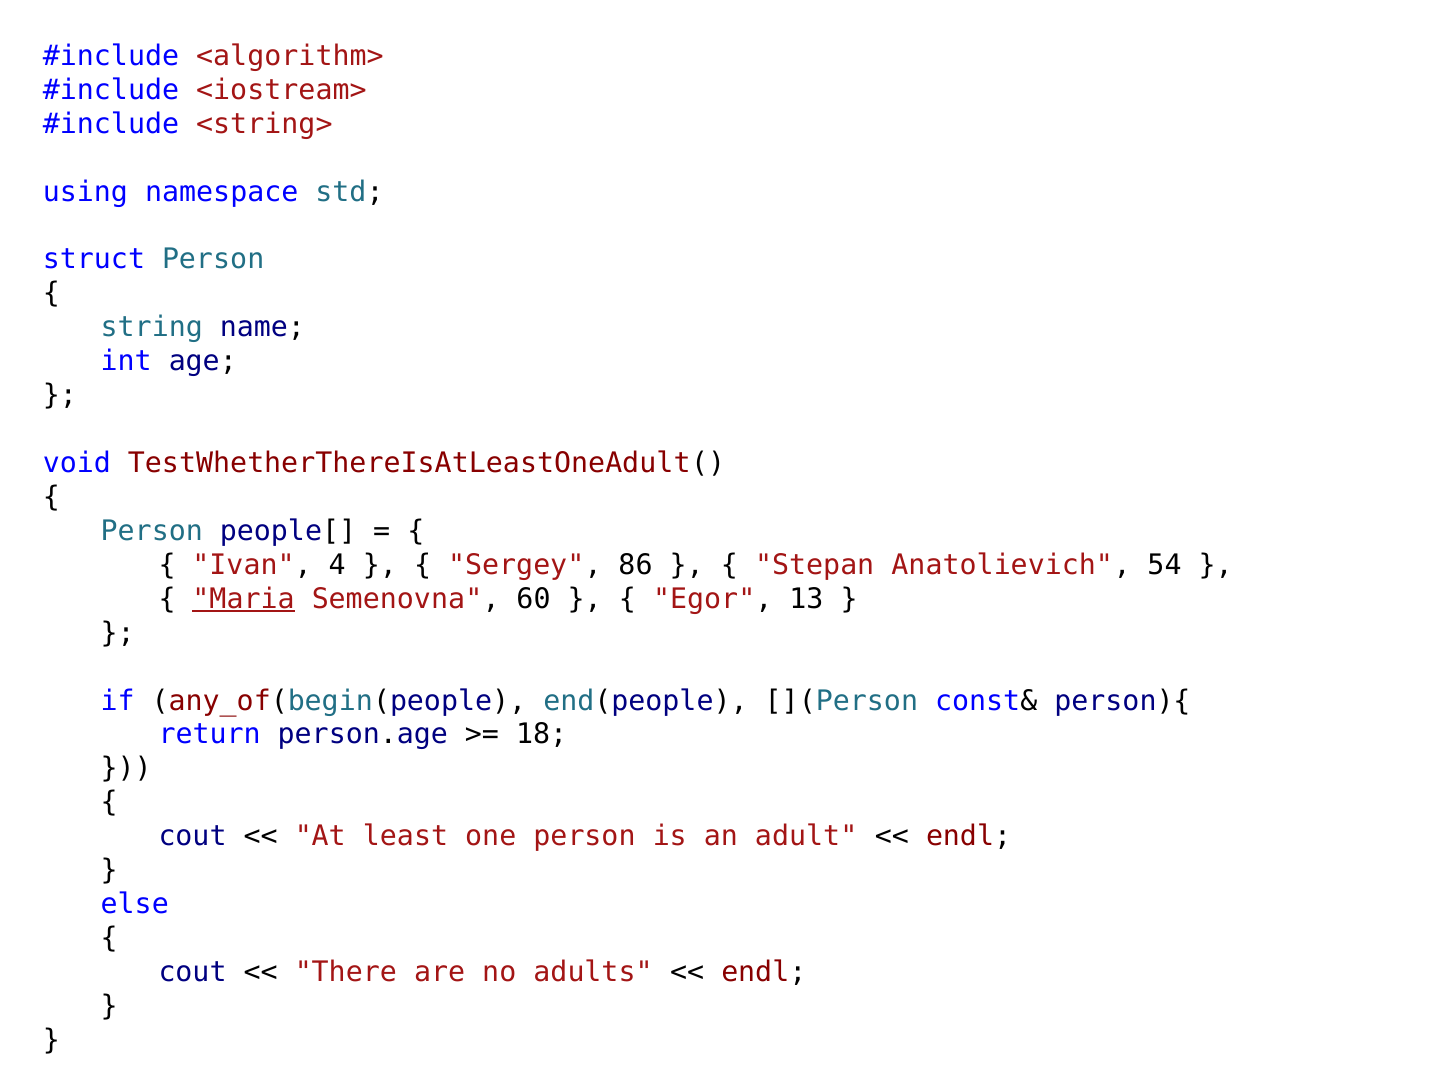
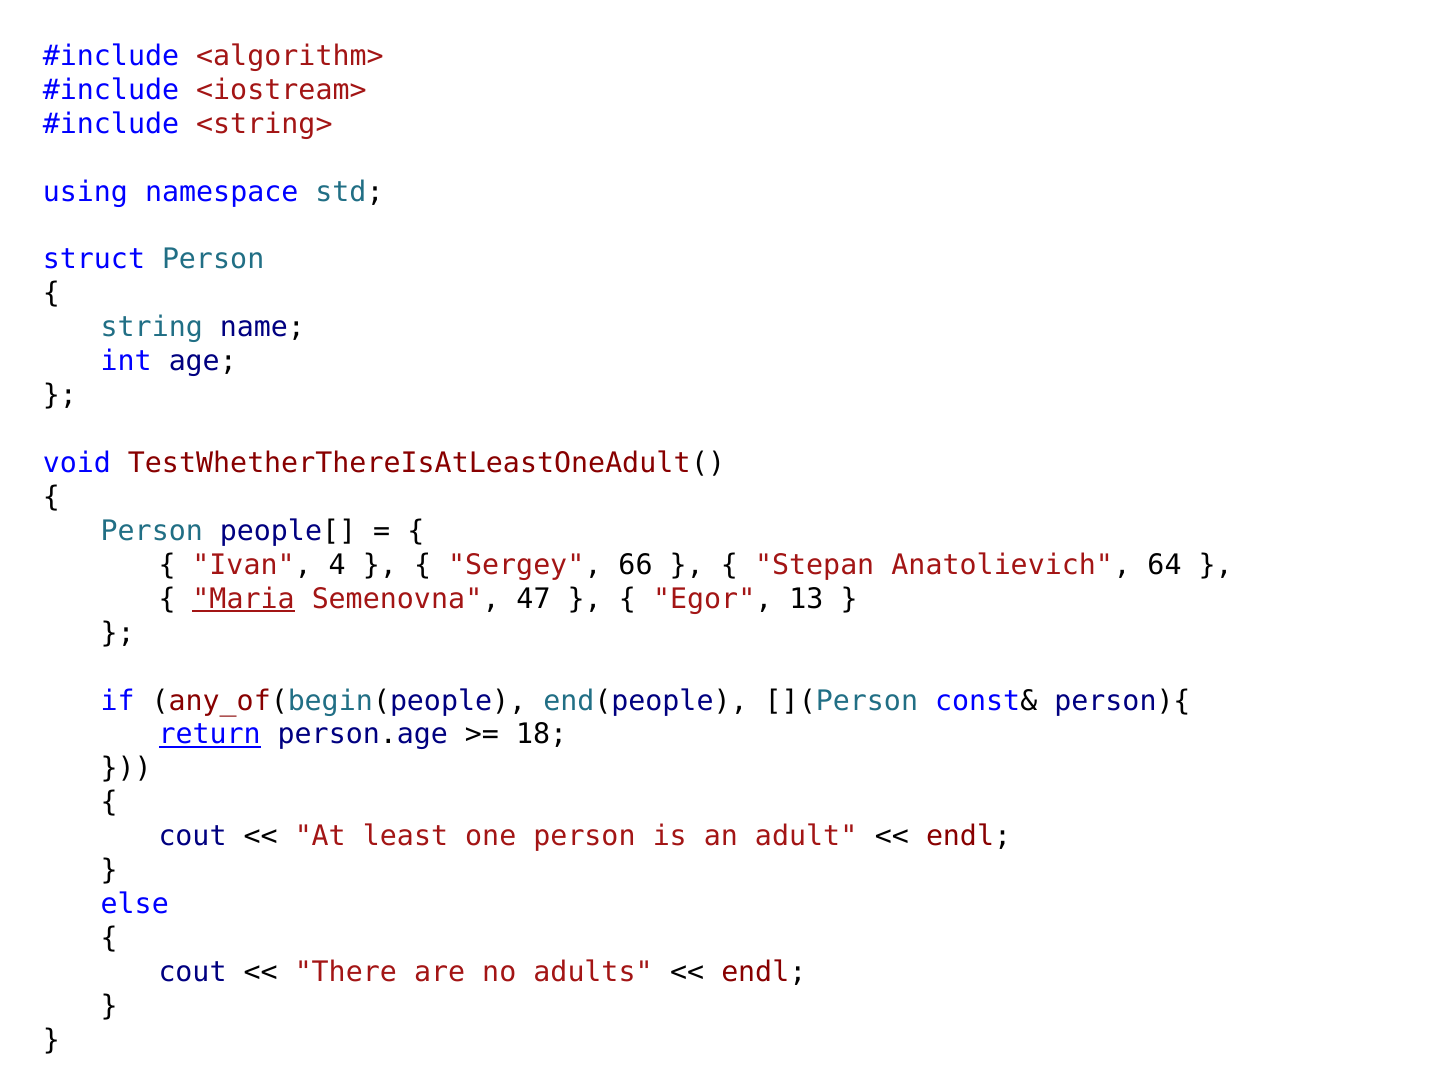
86: 86 -> 66 (636, 565)
54: 54 -> 64 (1164, 565)
60: 60 -> 47 (533, 599)
return underline: none -> present (210, 735)
